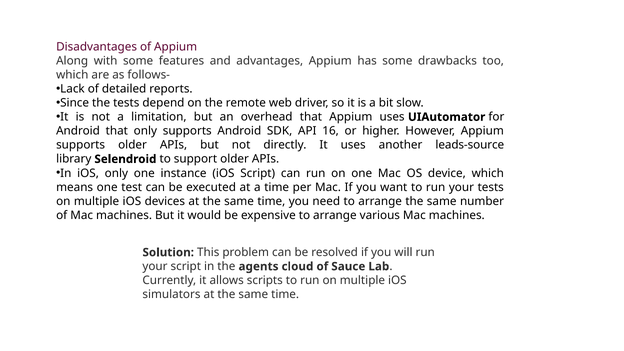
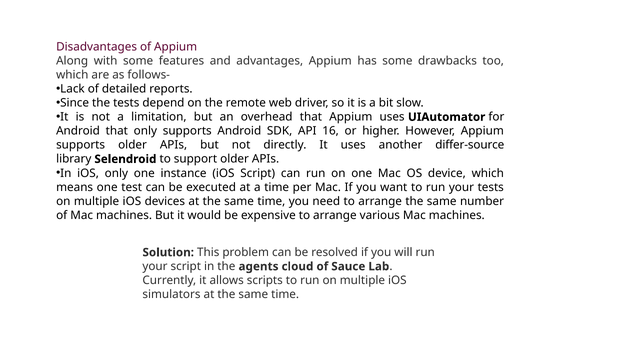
leads-source: leads-source -> differ-source (470, 145)
